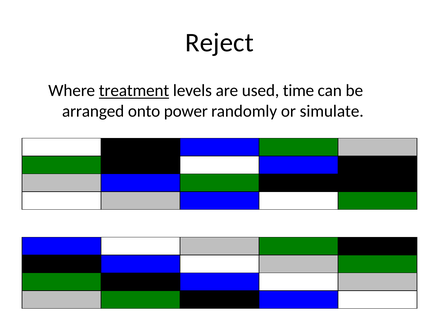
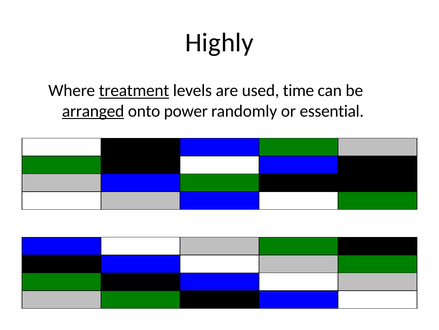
Reject: Reject -> Highly (219, 42)
arranged underline: none -> present (93, 111)
simulate: simulate -> essential (332, 111)
